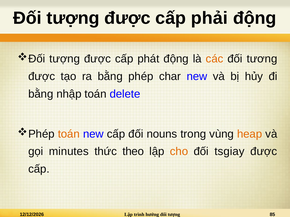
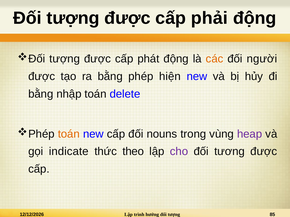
tương: tương -> người (262, 59)
char: char -> hiện (170, 77)
heap colour: orange -> purple (250, 134)
minutes: minutes -> indicate (69, 152)
cho colour: orange -> purple (179, 152)
tsgiay: tsgiay -> tương (230, 152)
